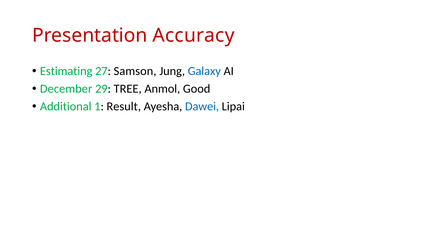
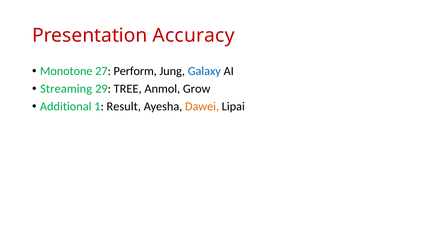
Estimating: Estimating -> Monotone (66, 71)
Samson: Samson -> Perform (135, 71)
December: December -> Streaming (66, 89)
Good: Good -> Grow (197, 89)
Dawei colour: blue -> orange (202, 106)
